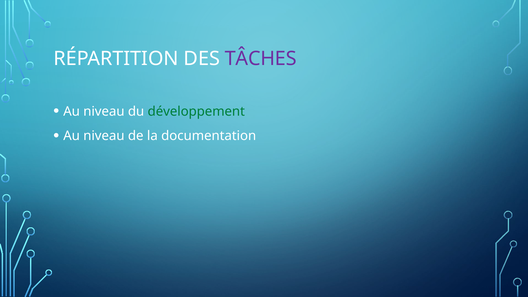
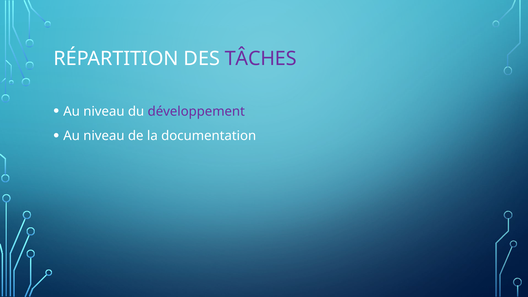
développement colour: green -> purple (196, 111)
